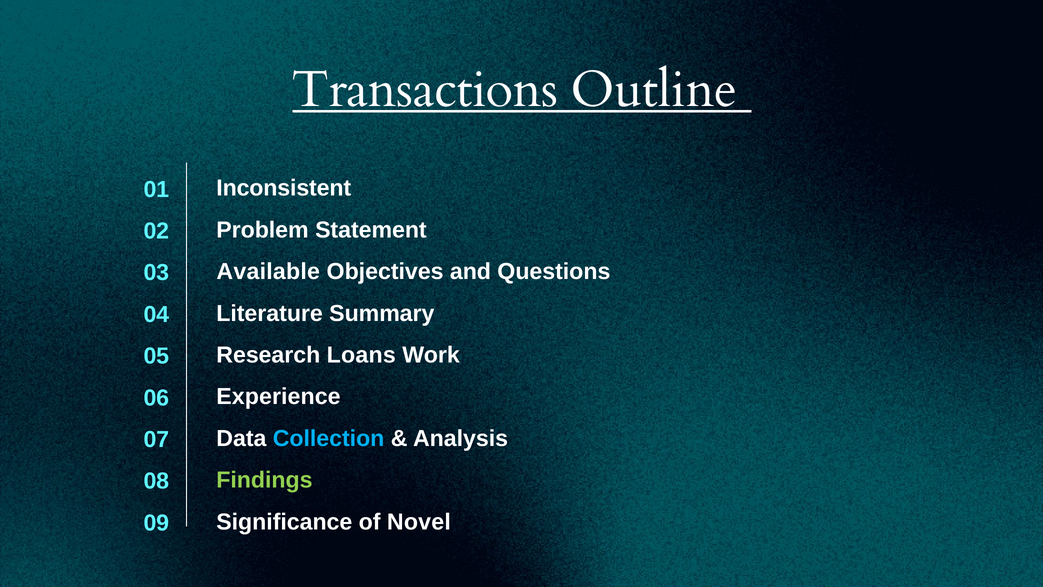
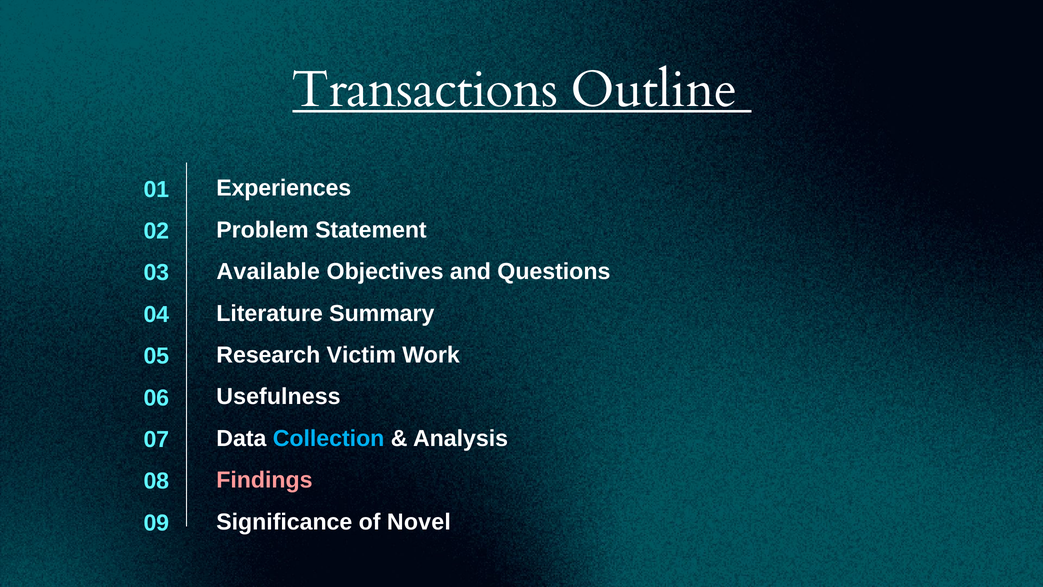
Inconsistent: Inconsistent -> Experiences (284, 188)
Loans: Loans -> Victim (361, 355)
Experience: Experience -> Usefulness (278, 397)
Findings colour: light green -> pink (264, 480)
